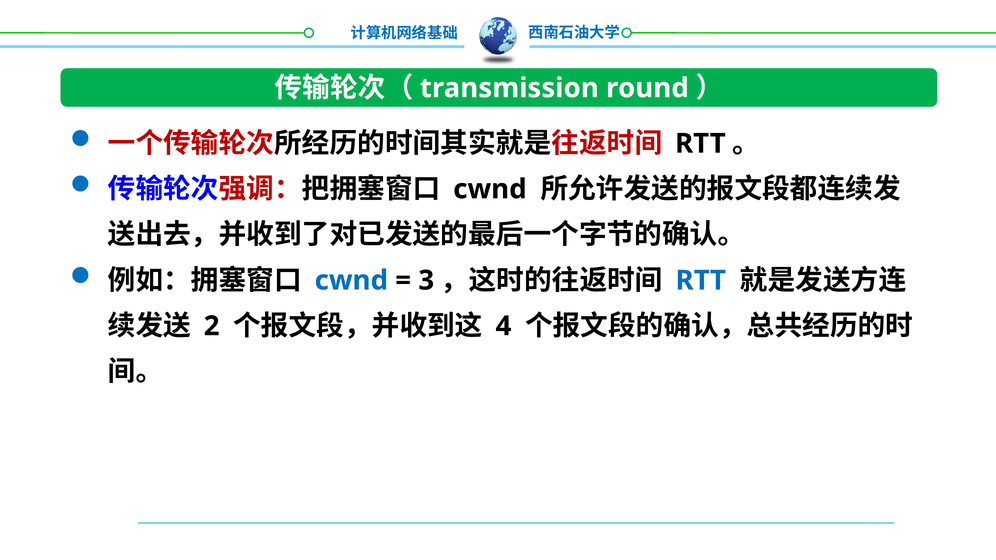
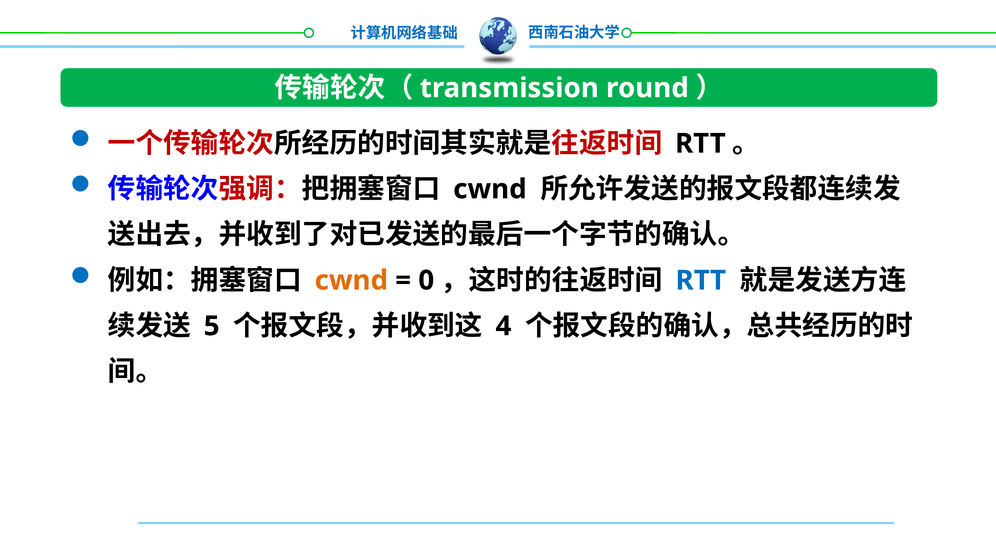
cwnd colour: blue -> orange (351, 281)
3: 3 -> 0 (426, 281)
2: 2 -> 5 (212, 326)
